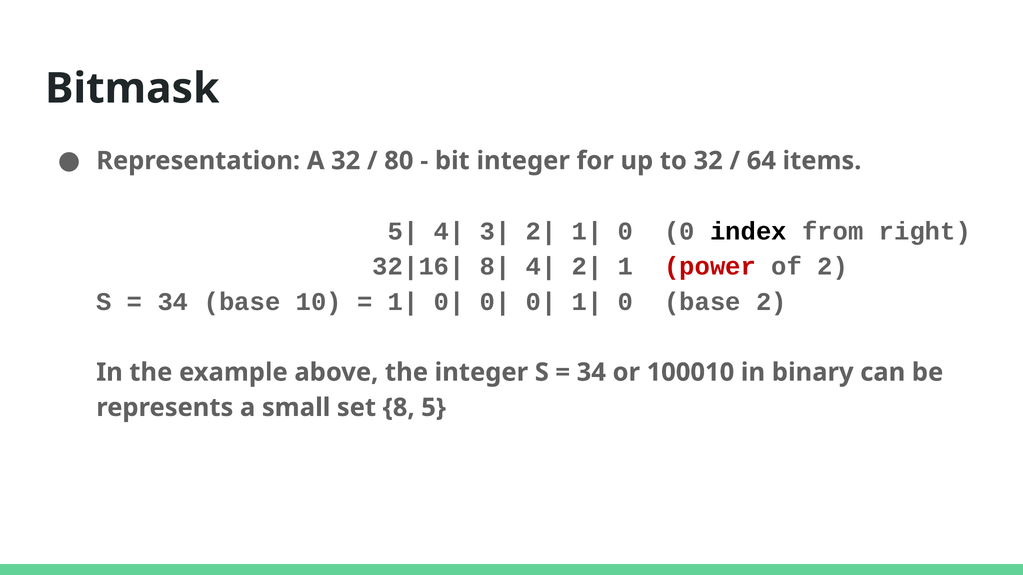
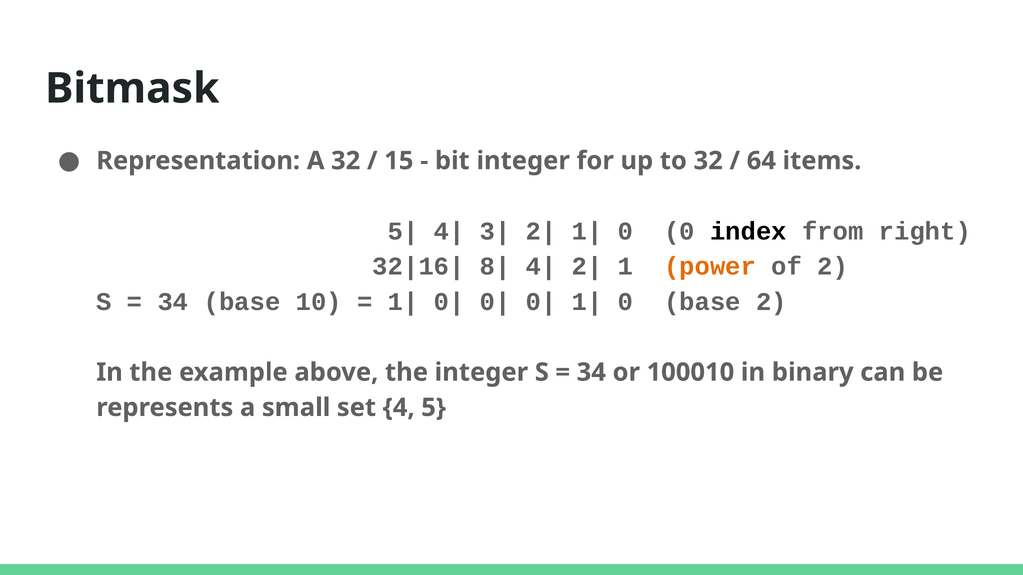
80: 80 -> 15 (399, 161)
power colour: red -> orange (710, 267)
8: 8 -> 4 (399, 408)
